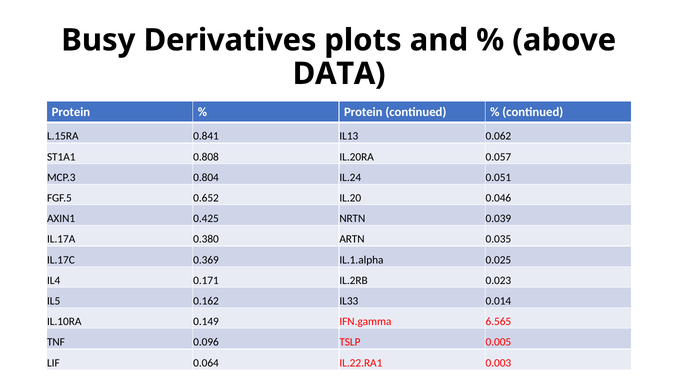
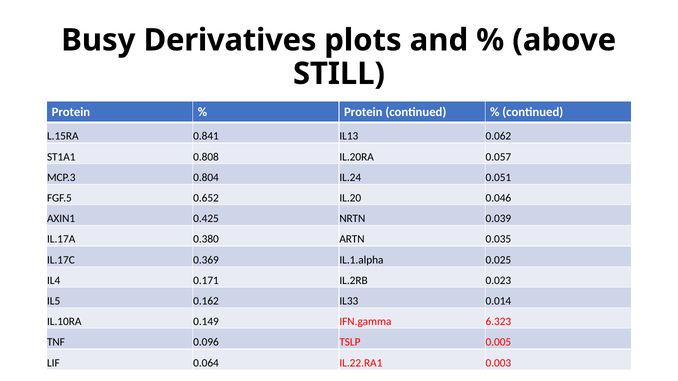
DATA: DATA -> STILL (339, 74)
6.565: 6.565 -> 6.323 (498, 322)
